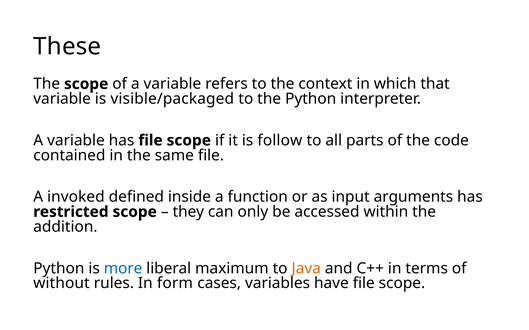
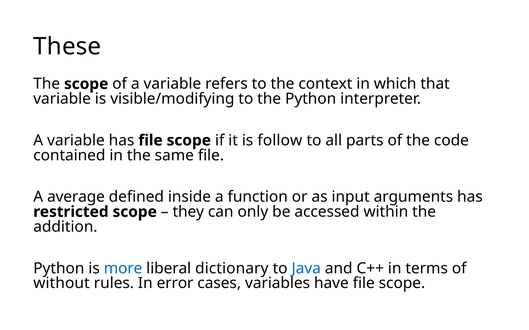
visible/packaged: visible/packaged -> visible/modifying (172, 99)
invoked: invoked -> average (76, 197)
maximum: maximum -> dictionary (232, 269)
Java colour: orange -> blue (306, 269)
form: form -> error (175, 284)
